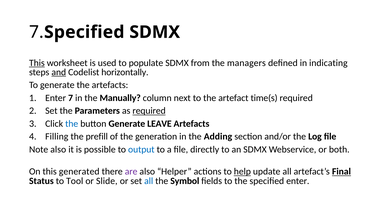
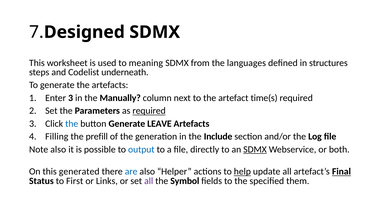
Specified: Specified -> Designed (84, 32)
This underline: present -> none (37, 63)
populate: populate -> meaning (146, 63)
managers: managers -> languages (246, 63)
indicating: indicating -> structures (328, 63)
and underline: present -> none (59, 72)
horizontally: horizontally -> underneath (125, 72)
Enter 7: 7 -> 3 (71, 98)
Adding: Adding -> Include (218, 136)
SDMX underline: none -> present (255, 149)
are colour: purple -> blue (131, 171)
Tool: Tool -> First (75, 181)
Slide: Slide -> Links (107, 181)
all colour: blue -> purple (149, 181)
specified enter: enter -> them (298, 181)
